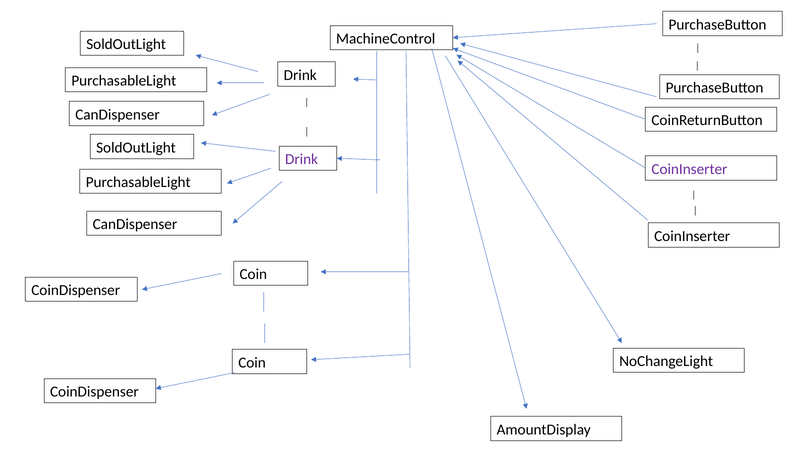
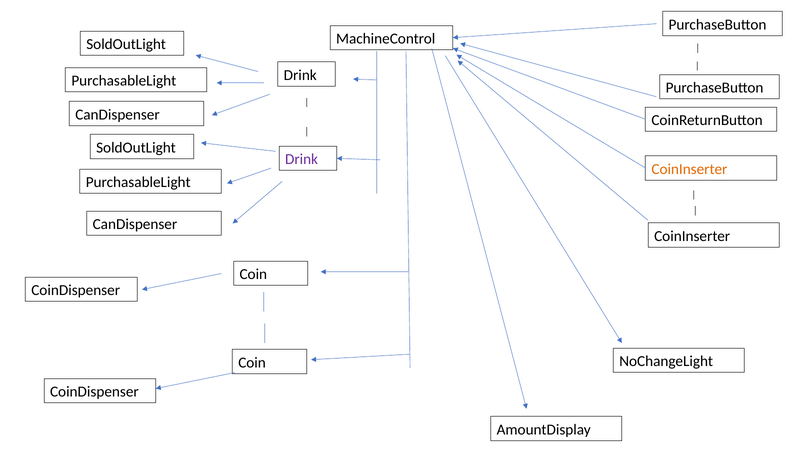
CoinInserter colour: purple -> orange (689, 169)
